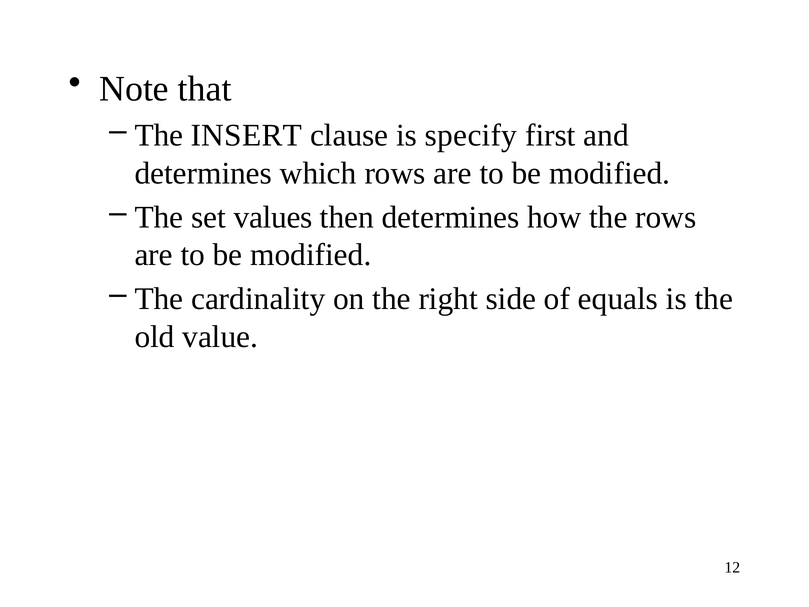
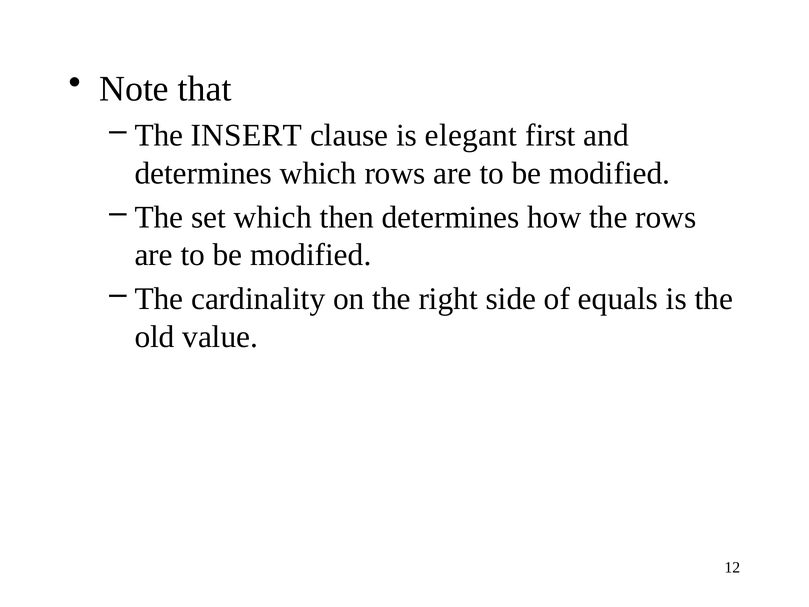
specify: specify -> elegant (471, 135)
set values: values -> which (273, 217)
